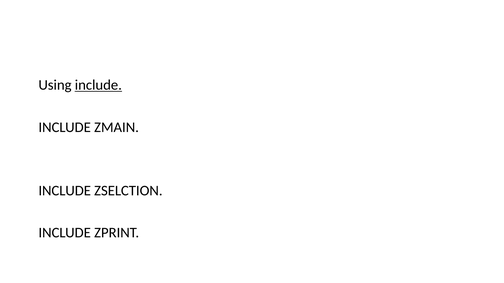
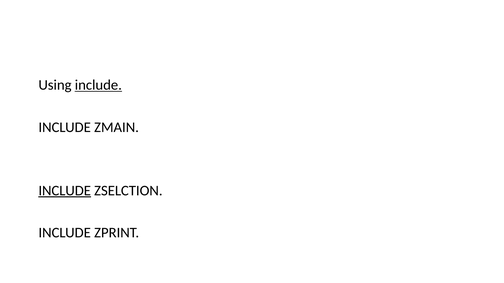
INCLUDE underline: none -> present (65, 191)
